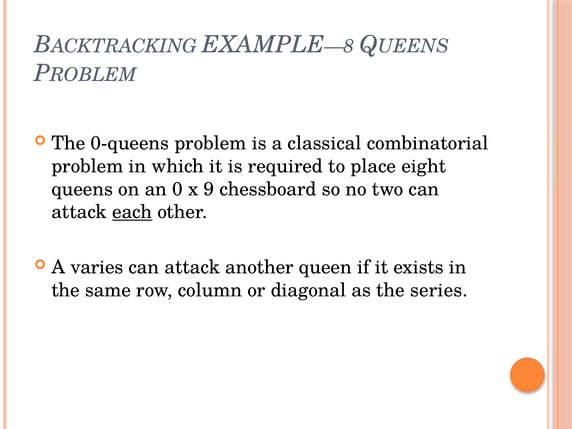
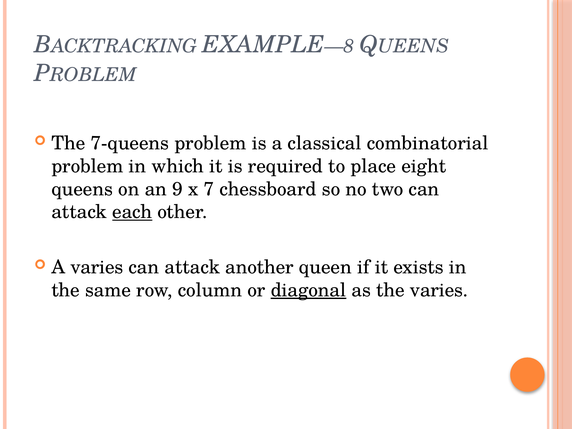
0-queens: 0-queens -> 7-queens (130, 143)
0: 0 -> 9 (178, 189)
x 9: 9 -> 7 (209, 189)
diagonal underline: none -> present (308, 290)
the series: series -> varies (439, 290)
